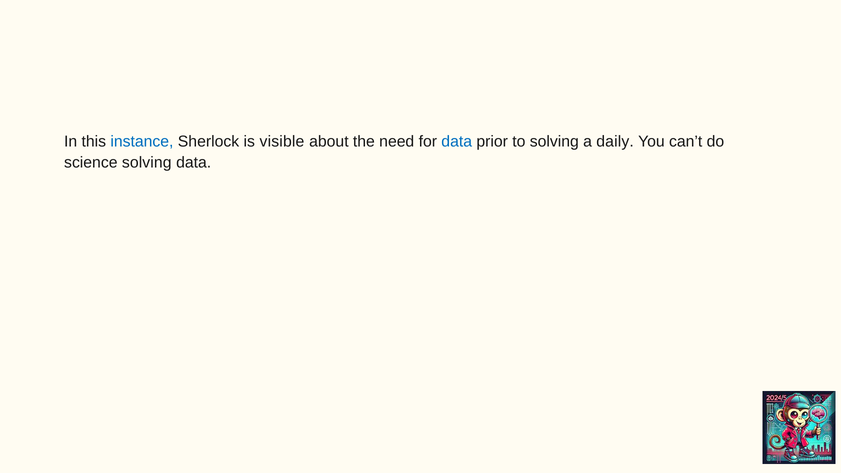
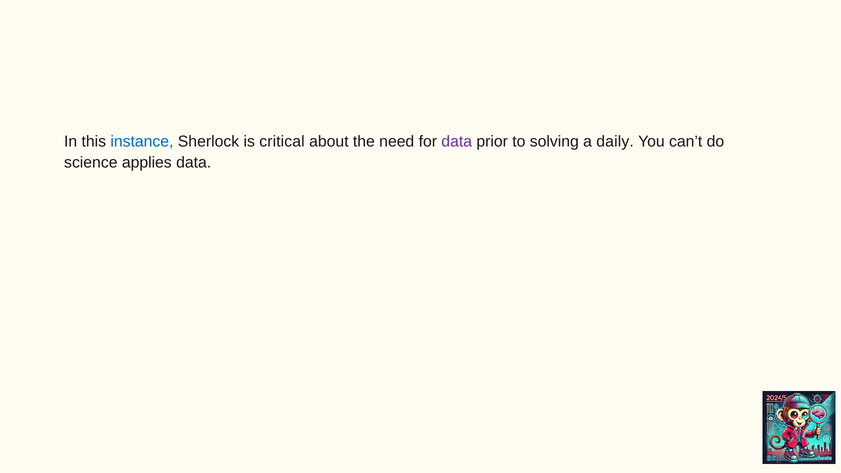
visible: visible -> critical (282, 142)
data colour: blue -> purple (457, 142)
science solving: solving -> applies (147, 163)
